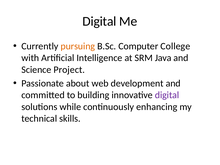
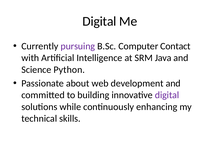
pursuing colour: orange -> purple (78, 46)
College: College -> Contact (175, 46)
Project: Project -> Python (69, 70)
